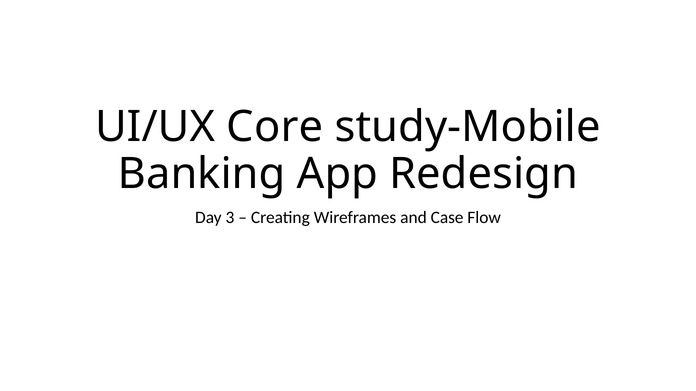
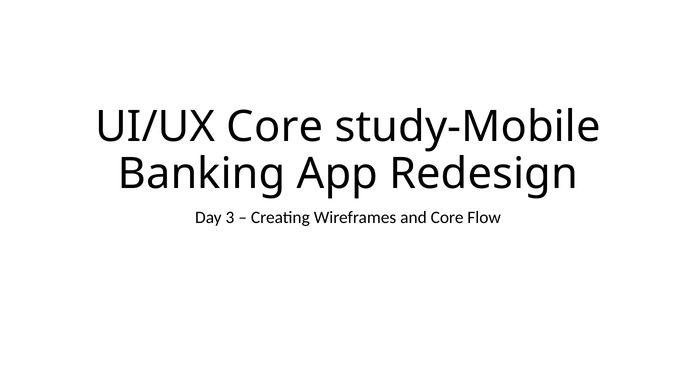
and Case: Case -> Core (447, 218)
